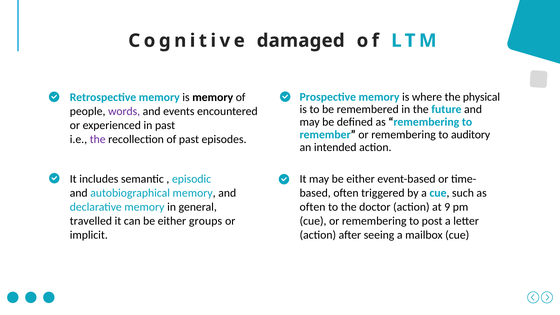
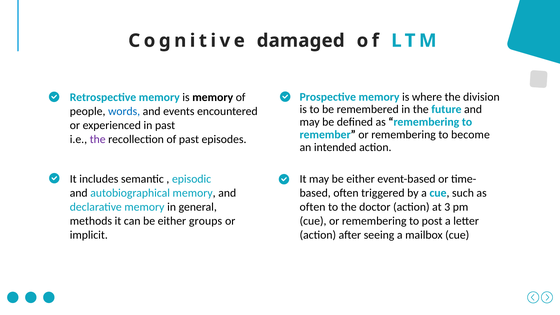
physical: physical -> division (481, 97)
words colour: purple -> blue (124, 111)
auditory: auditory -> become (470, 135)
9: 9 -> 3 (447, 207)
travelled: travelled -> methods (91, 221)
